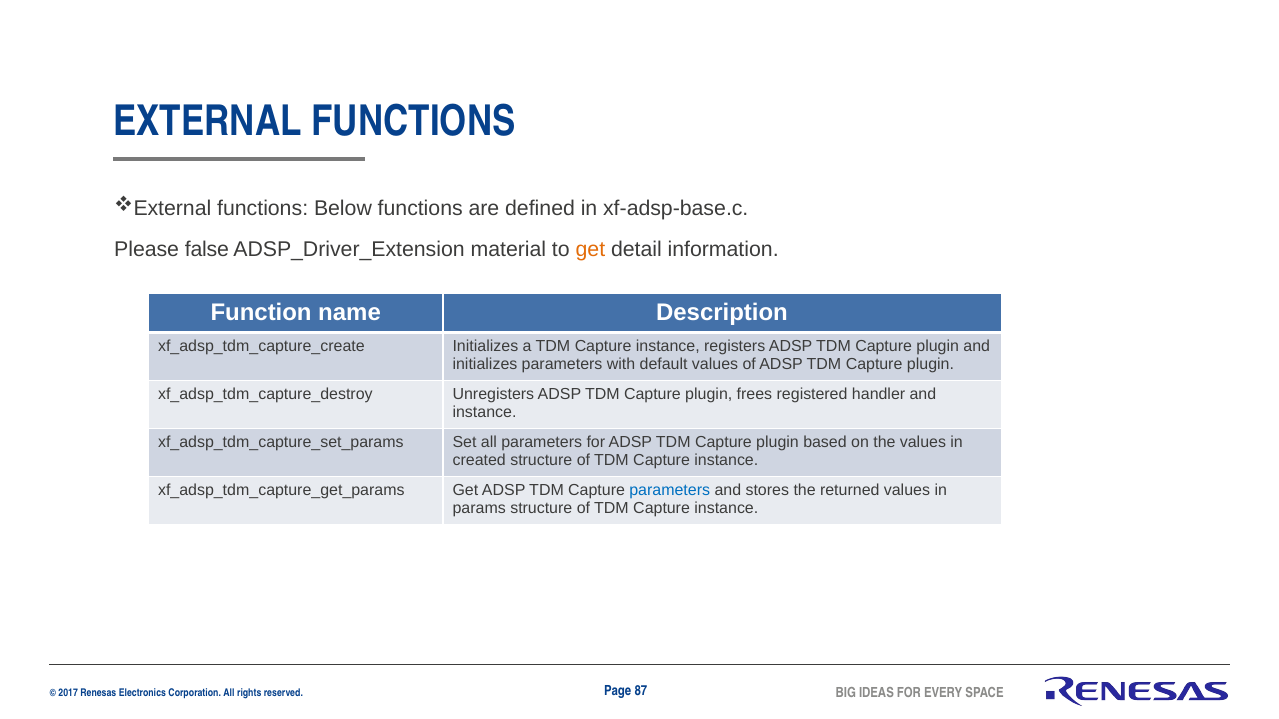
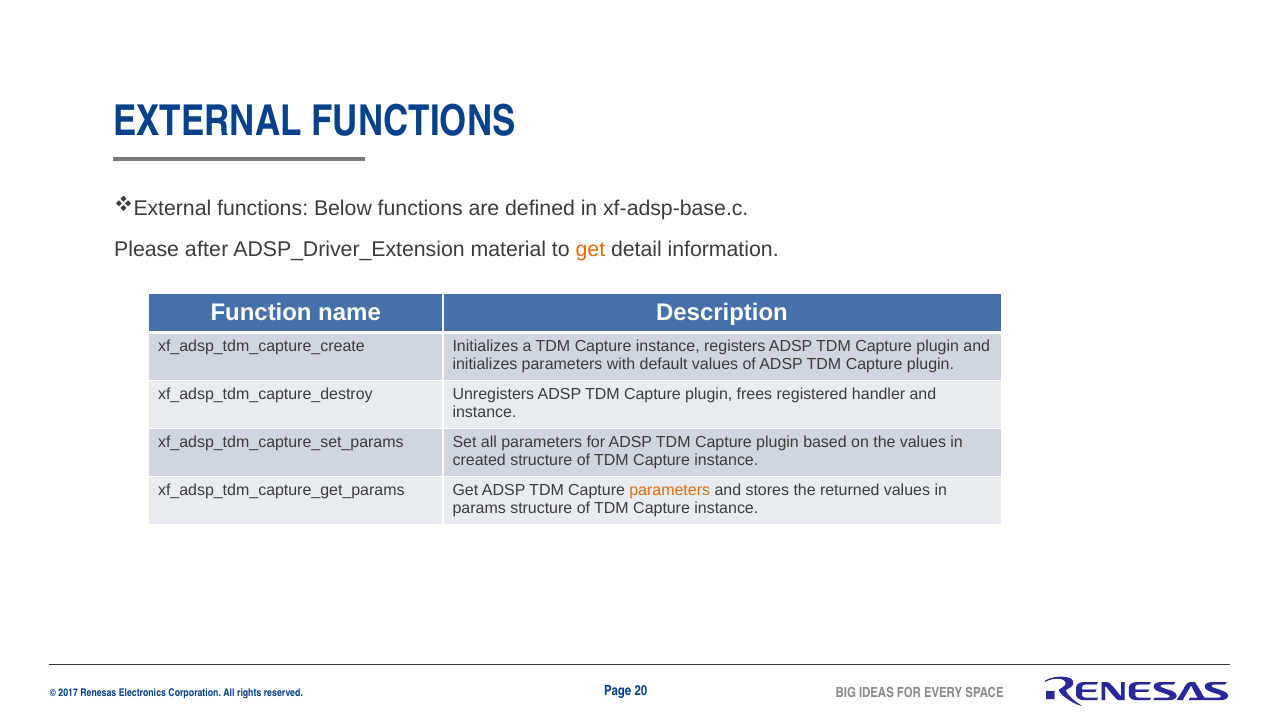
false: false -> after (207, 249)
parameters colour: blue -> orange (670, 491)
87: 87 -> 20 (641, 691)
